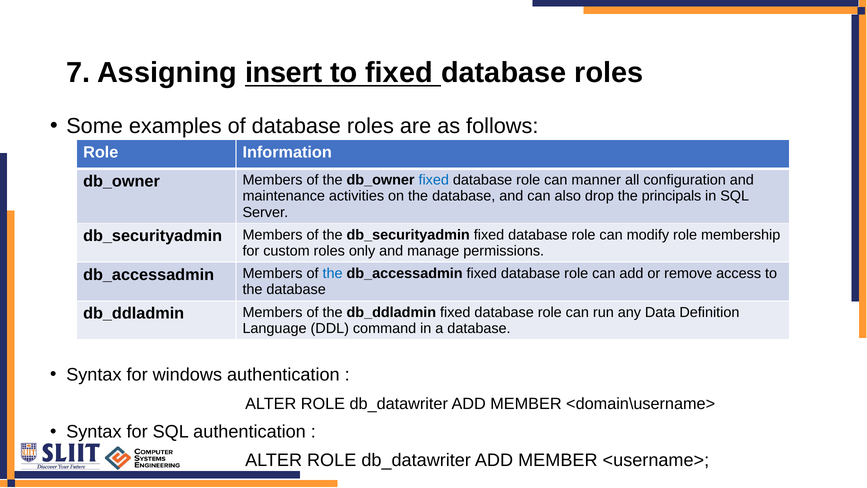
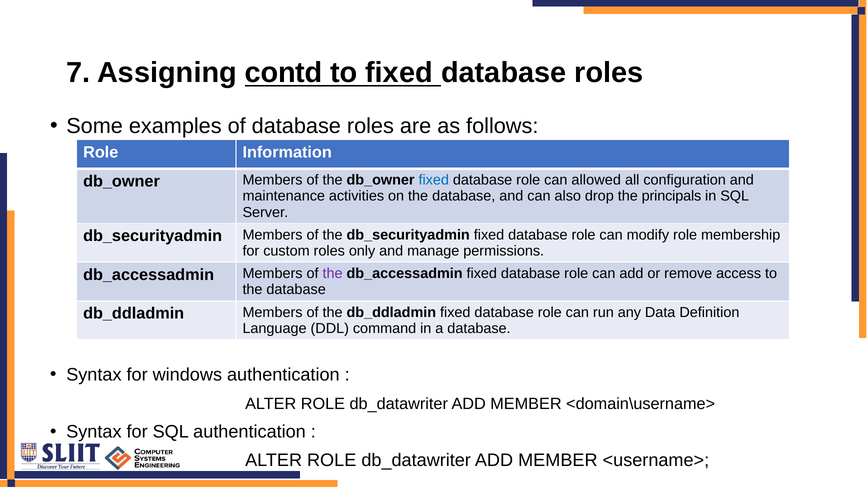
insert: insert -> contd (284, 73)
manner: manner -> allowed (596, 180)
the colour: blue -> purple (333, 273)
